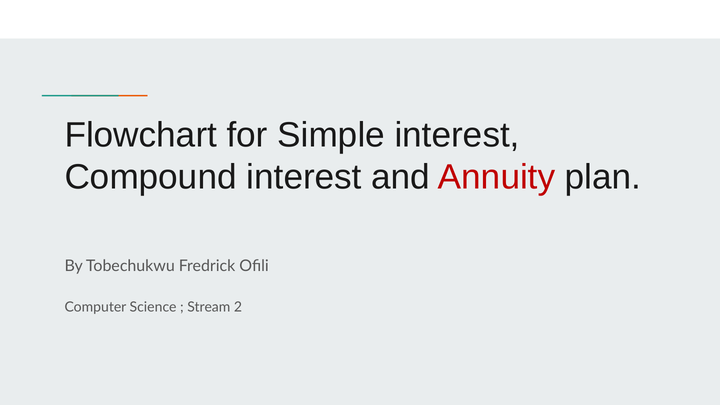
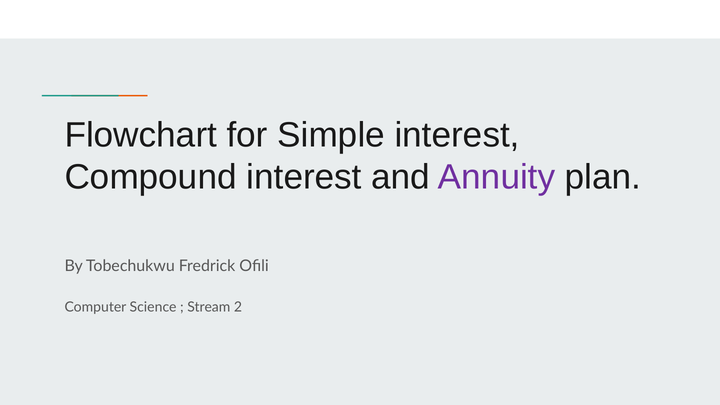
Annuity colour: red -> purple (497, 177)
